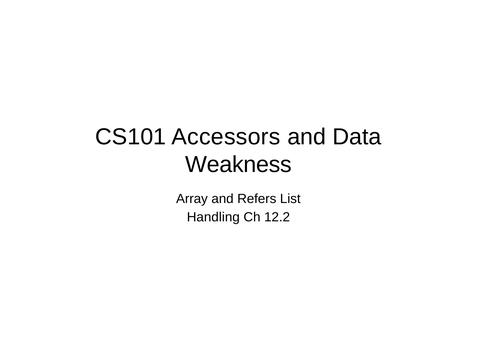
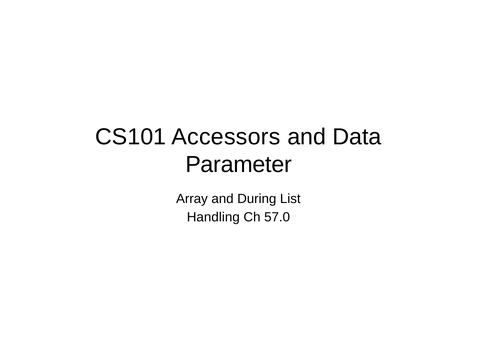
Weakness: Weakness -> Parameter (239, 165)
Refers: Refers -> During (257, 199)
12.2: 12.2 -> 57.0 (277, 218)
